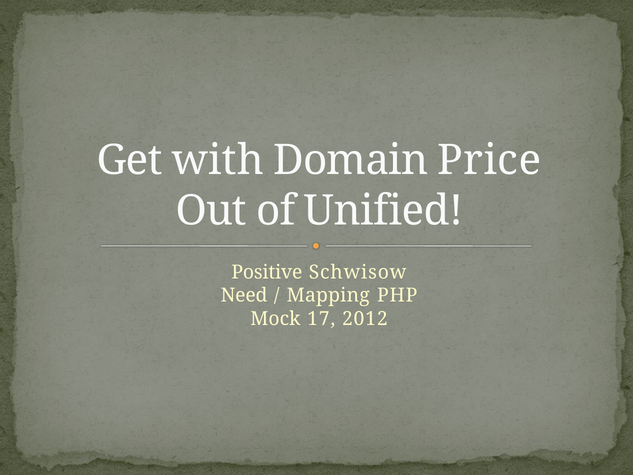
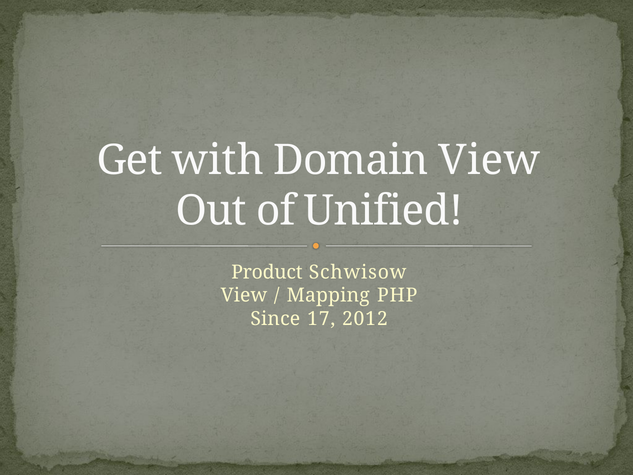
Domain Price: Price -> View (489, 160)
Positive: Positive -> Product (267, 272)
Need: Need -> View (244, 295)
Mock: Mock -> Since (275, 319)
